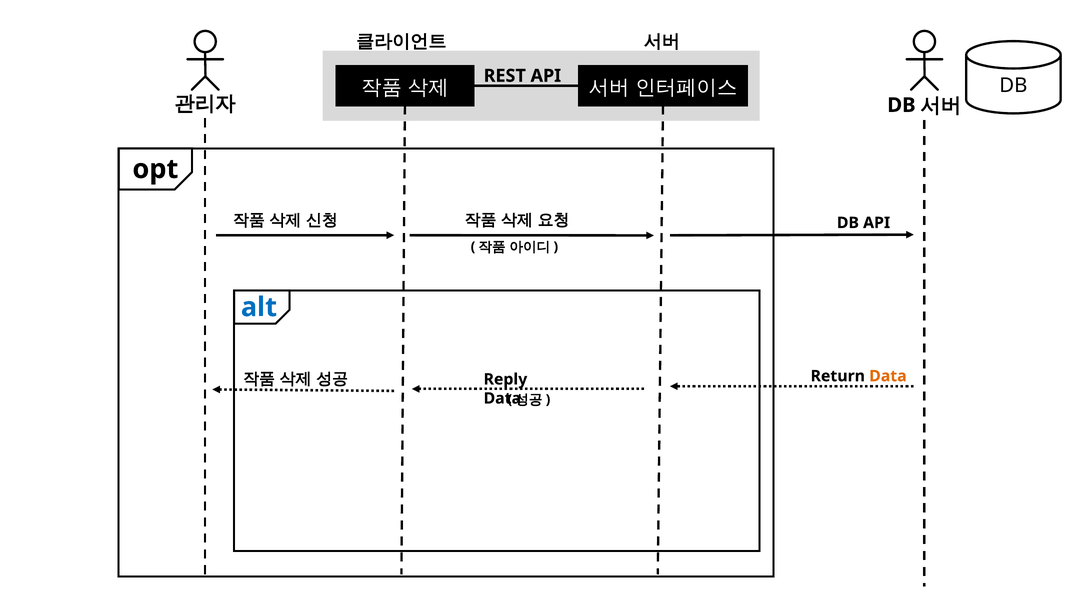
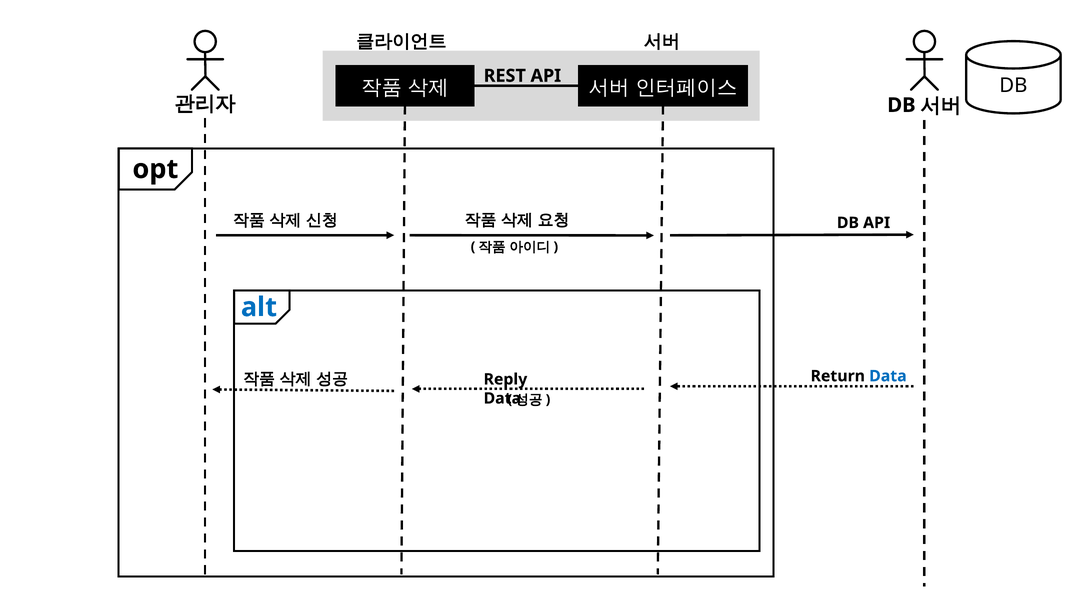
Data colour: orange -> blue (888, 376)
